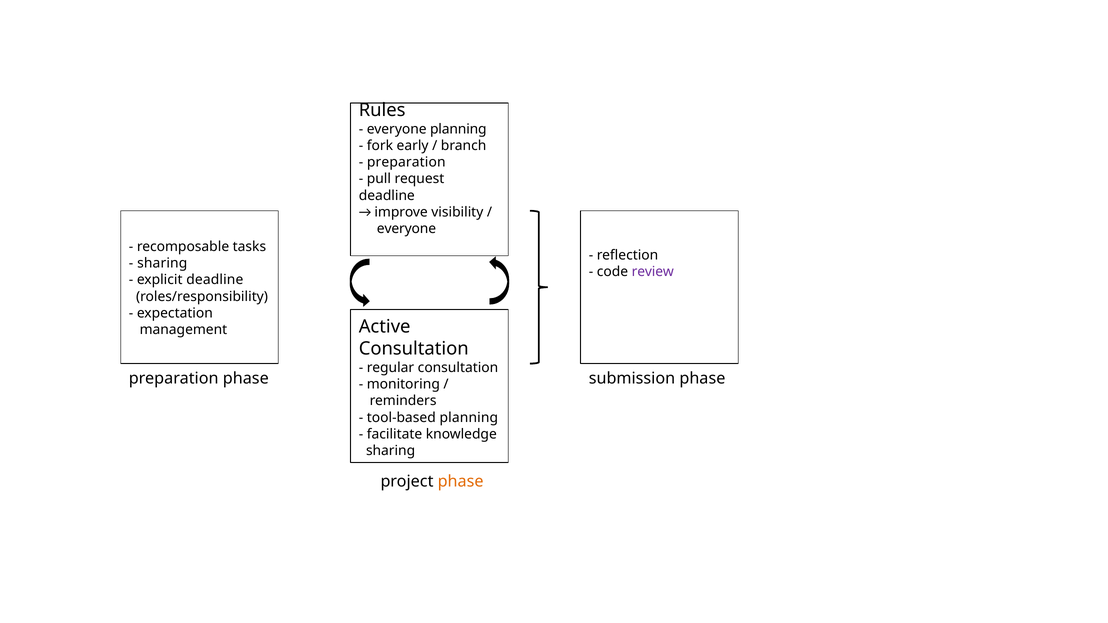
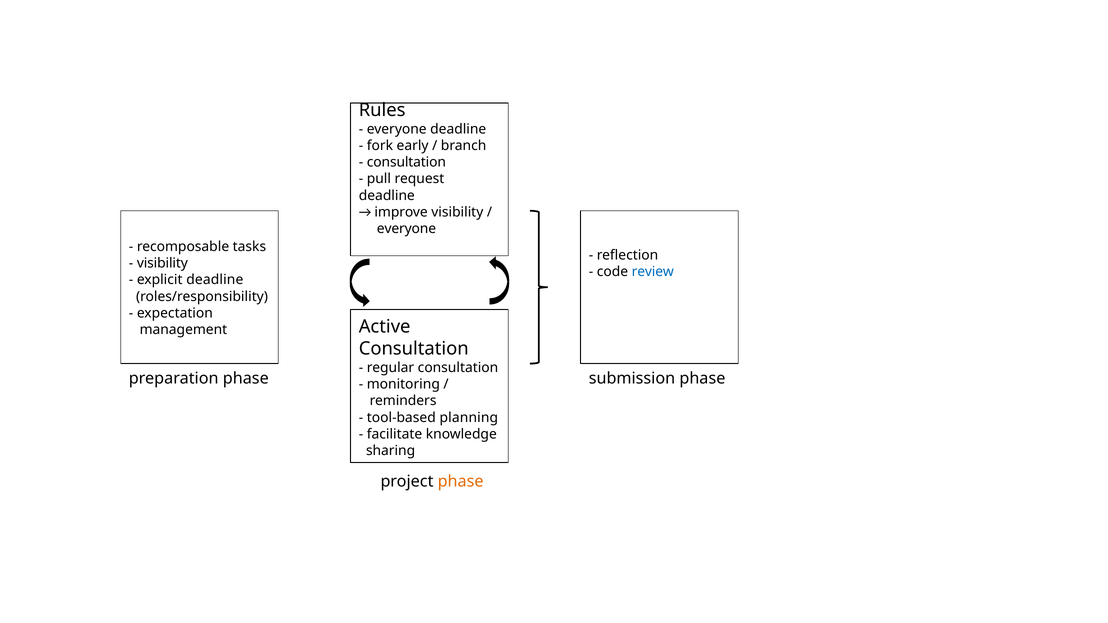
everyone planning: planning -> deadline (458, 129)
preparation: preparation -> consultation (406, 162)
sharing: sharing -> visibility (162, 263)
review colour: purple -> blue (653, 272)
